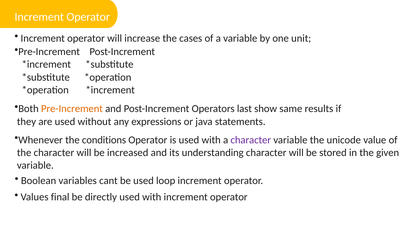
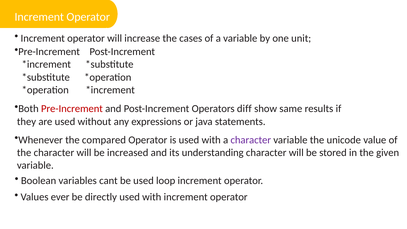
Pre-Increment colour: orange -> red (72, 109)
last: last -> diff (244, 109)
conditions: conditions -> compared (104, 140)
final: final -> ever (60, 197)
